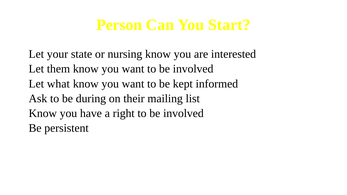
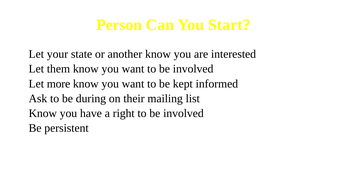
nursing: nursing -> another (125, 54)
what: what -> more (59, 84)
